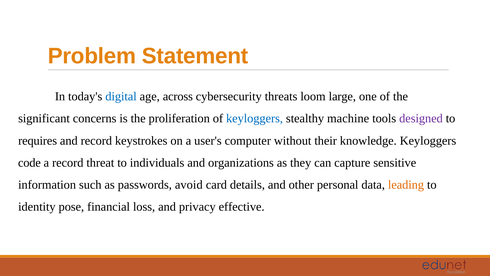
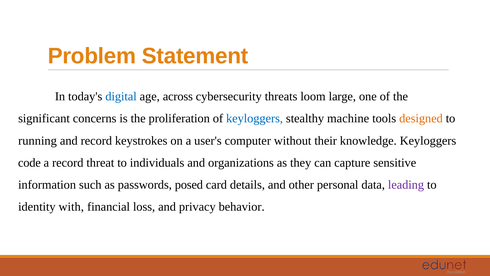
designed colour: purple -> orange (421, 118)
requires: requires -> running (38, 140)
avoid: avoid -> posed (189, 185)
leading colour: orange -> purple (406, 185)
pose: pose -> with (71, 207)
effective: effective -> behavior (242, 207)
